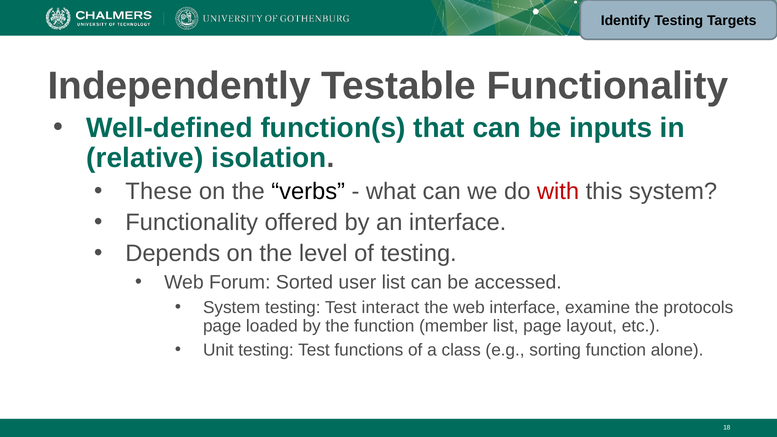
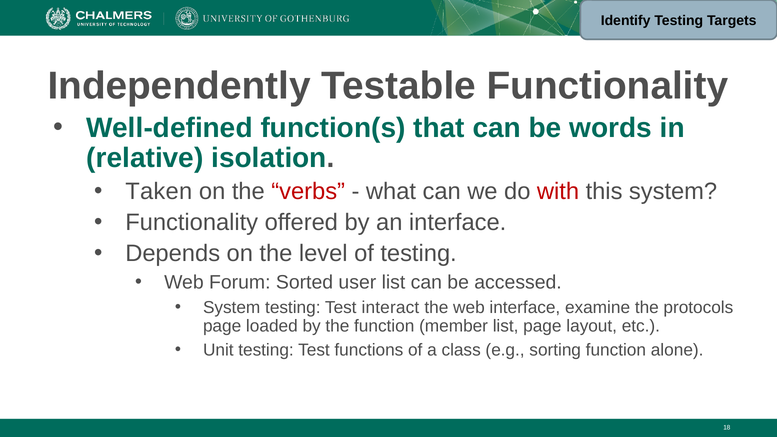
inputs: inputs -> words (611, 128)
These: These -> Taken (159, 191)
verbs colour: black -> red (308, 191)
